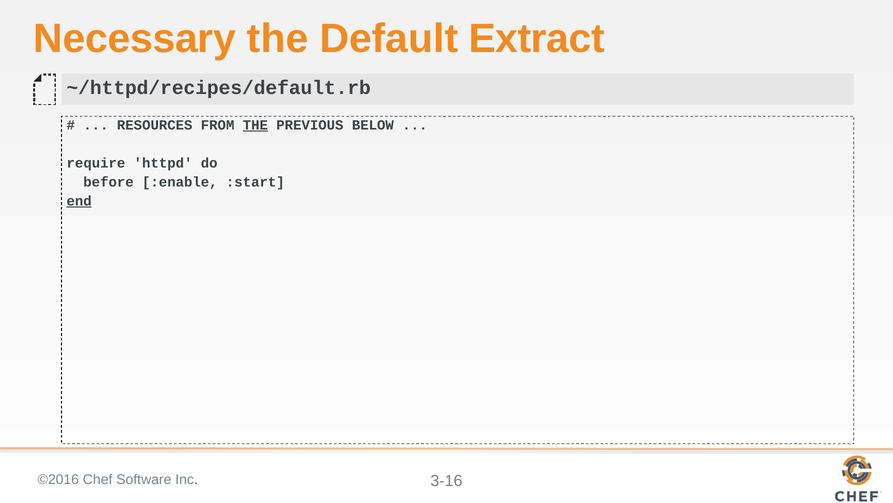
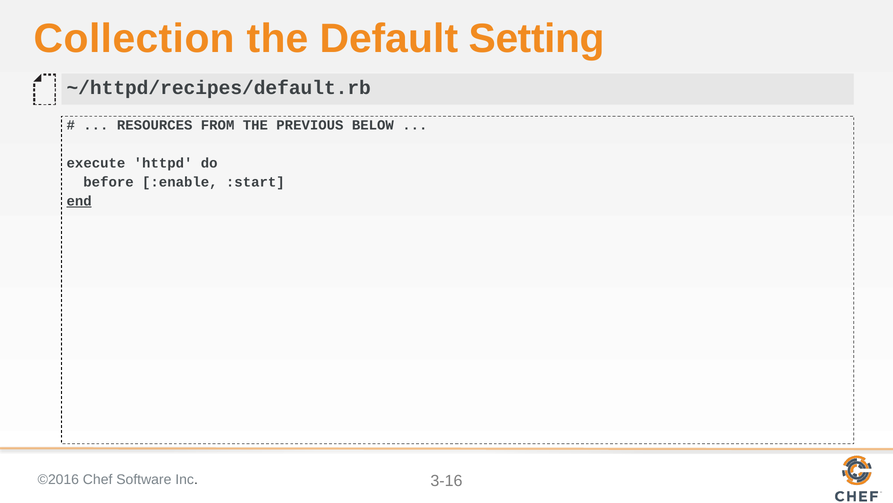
Necessary: Necessary -> Collection (134, 39)
Extract: Extract -> Setting (537, 39)
THE underline: present -> none (255, 125)
require: require -> execute (96, 163)
